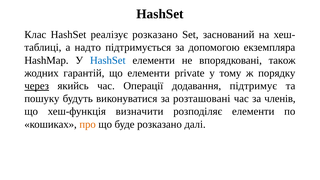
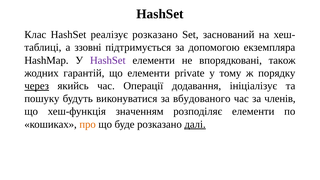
надто: надто -> ззовні (88, 47)
HashSet colour: blue -> purple (108, 60)
підтримує: підтримує -> ініціалізує (253, 86)
розташовані: розташовані -> вбудованого (202, 99)
визначити: визначити -> значенням (140, 111)
далі underline: none -> present (195, 124)
